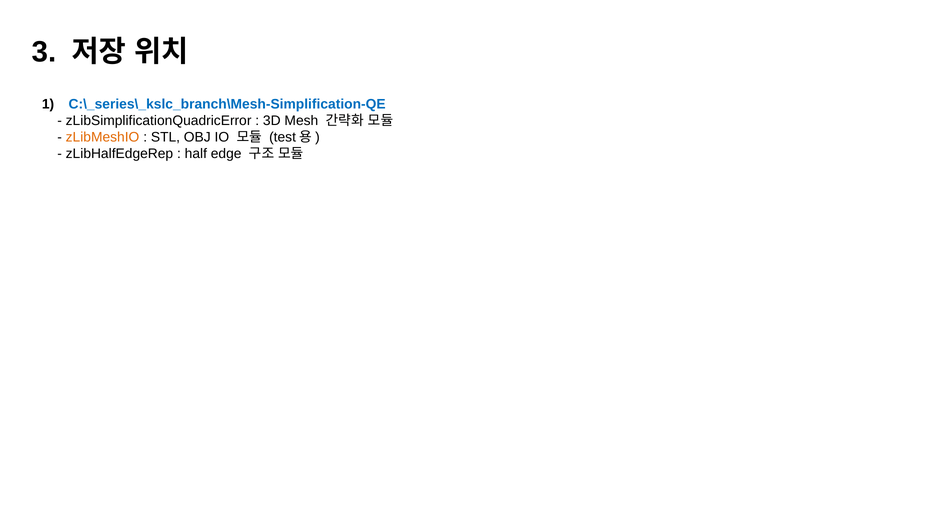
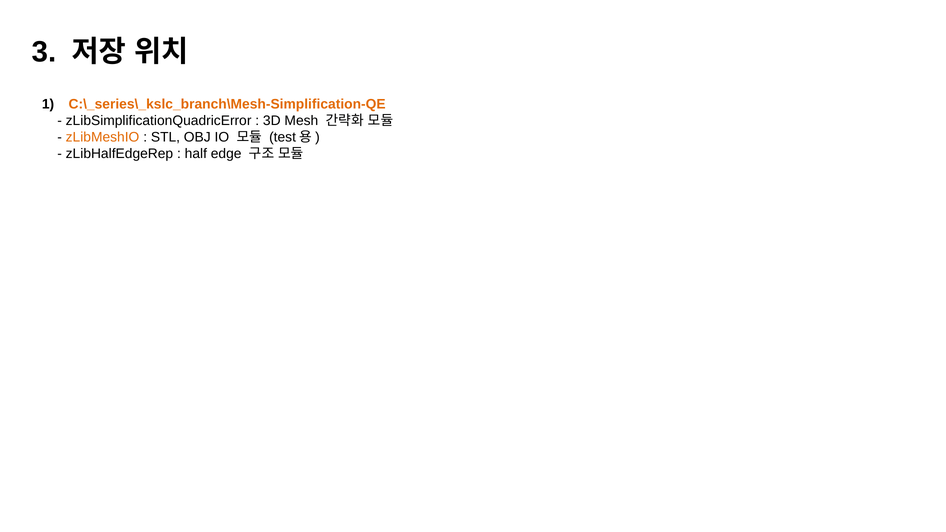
C:\_series\_kslc_branch\Mesh-Simplification-QE colour: blue -> orange (227, 104)
